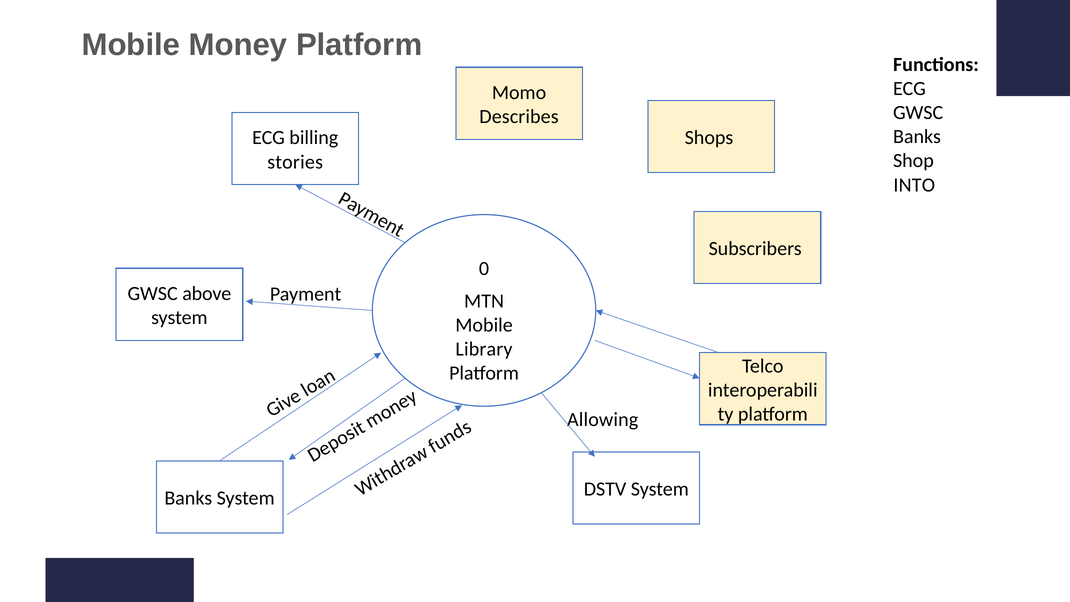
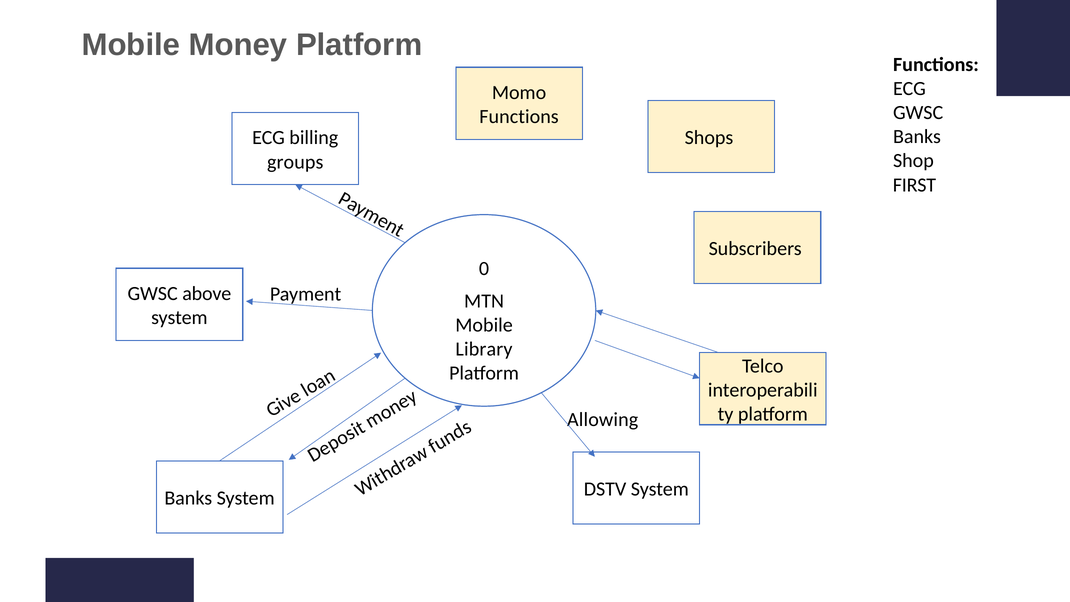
Describes: Describes -> Functions (519, 117)
stories: stories -> groups (295, 162)
INTO: INTO -> FIRST (914, 185)
